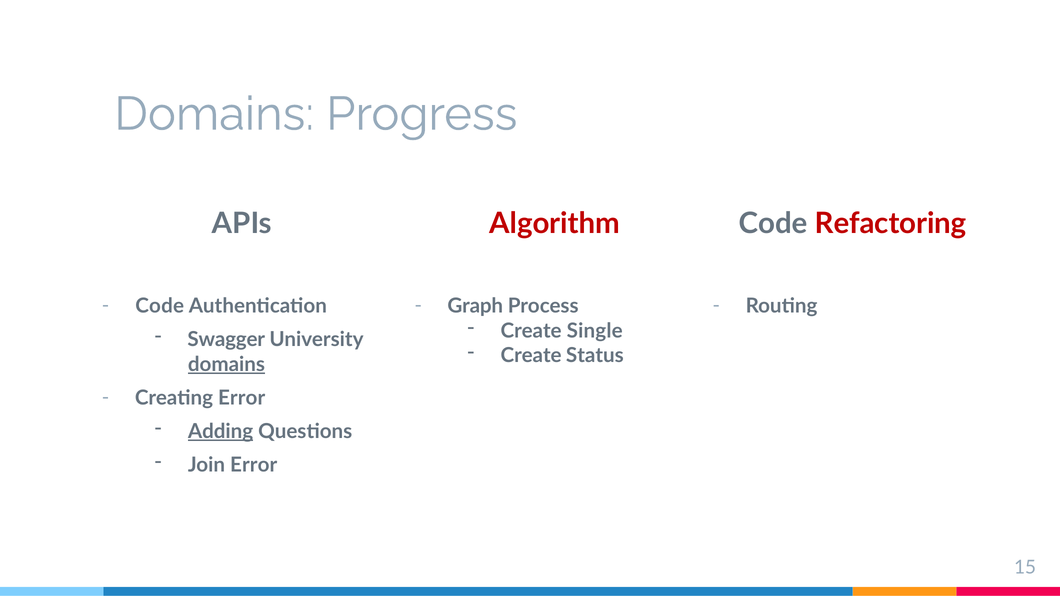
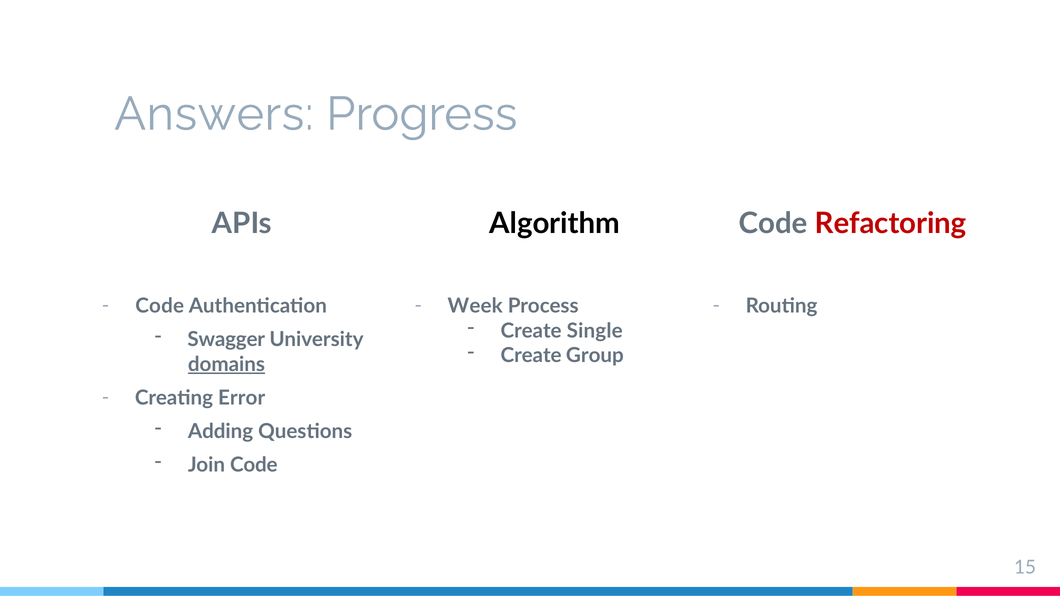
Domains: Domains -> Answers (214, 114)
Algorithm colour: red -> black (555, 224)
Graph: Graph -> Week (475, 306)
Status: Status -> Group (595, 356)
Adding underline: present -> none (221, 432)
Join Error: Error -> Code (254, 465)
